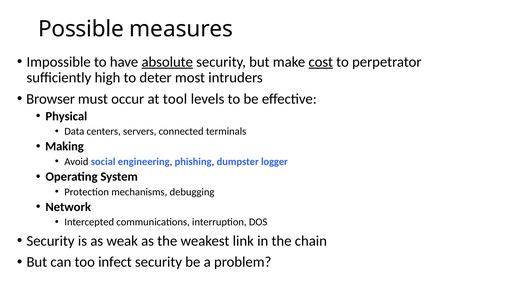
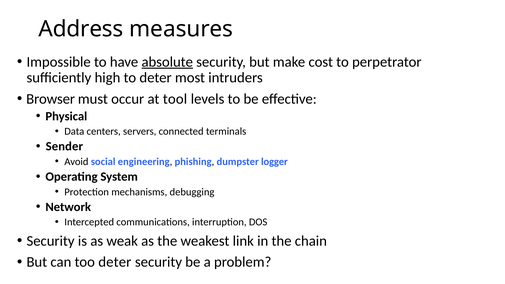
Possible: Possible -> Address (81, 29)
cost underline: present -> none (321, 62)
Making: Making -> Sender (64, 147)
too infect: infect -> deter (115, 262)
